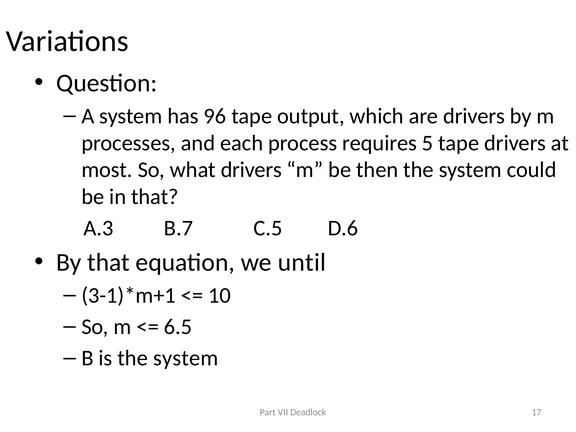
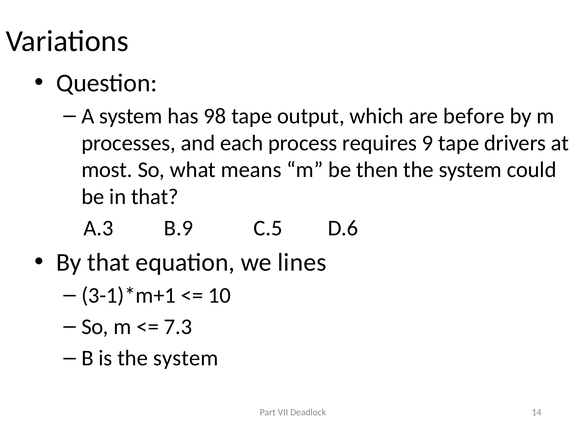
96: 96 -> 98 (215, 116)
are drivers: drivers -> before (474, 116)
5: 5 -> 9 (428, 143)
what drivers: drivers -> means (251, 170)
B.7: B.7 -> B.9 (179, 228)
until: until -> lines (302, 262)
6.5: 6.5 -> 7.3 (178, 327)
17: 17 -> 14 (537, 412)
